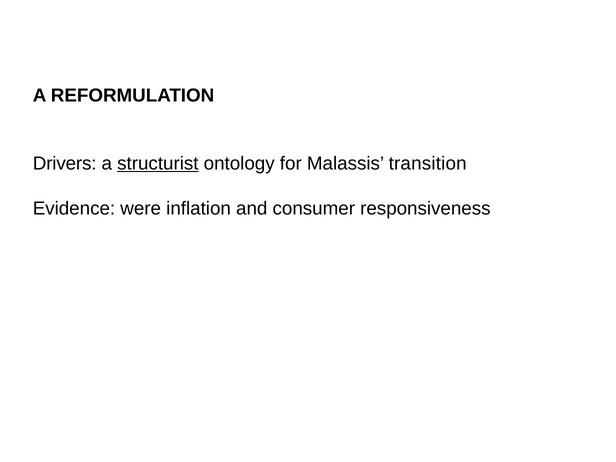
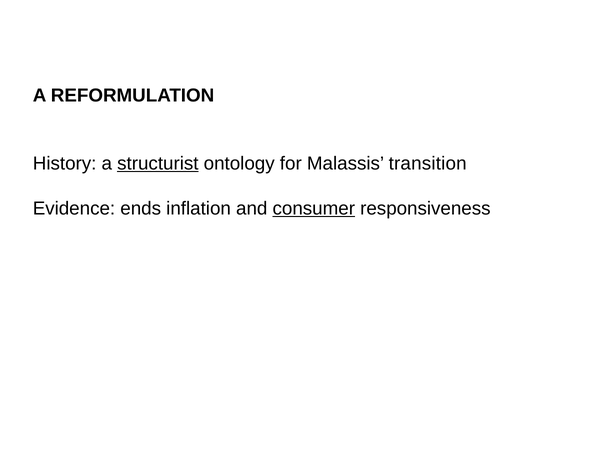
Drivers: Drivers -> History (65, 163)
were: were -> ends (141, 208)
consumer underline: none -> present (314, 208)
